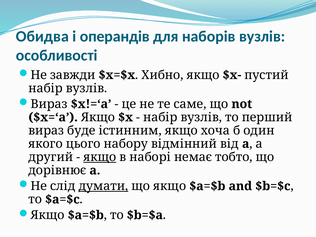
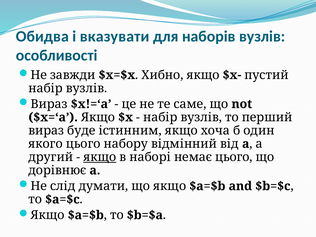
операндів: операндів -> вказувати (115, 36)
немає тобто: тобто -> цього (234, 157)
думати underline: present -> none (103, 186)
